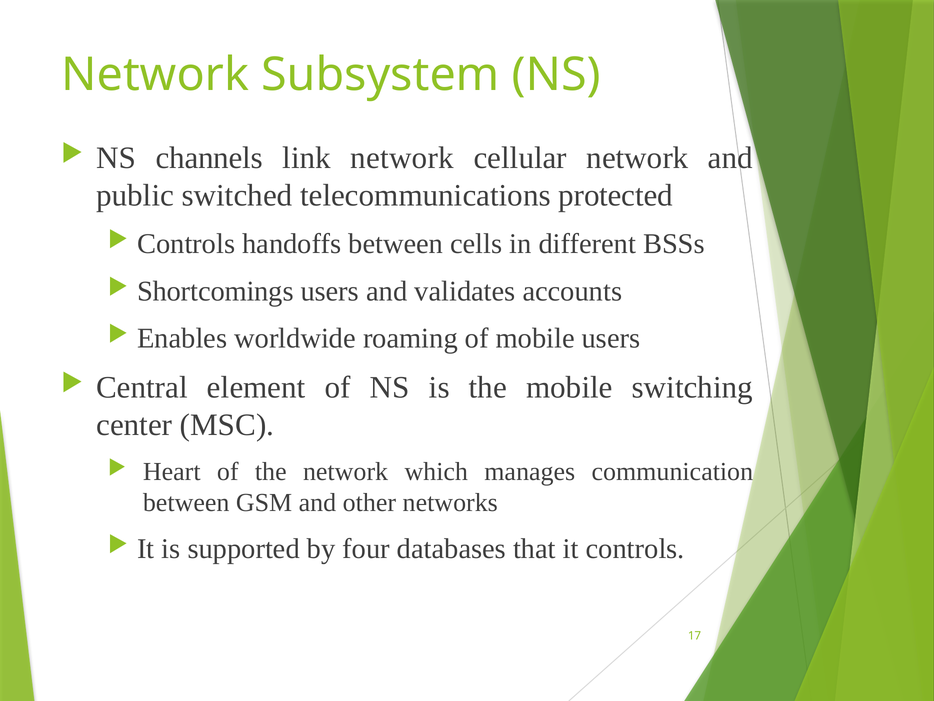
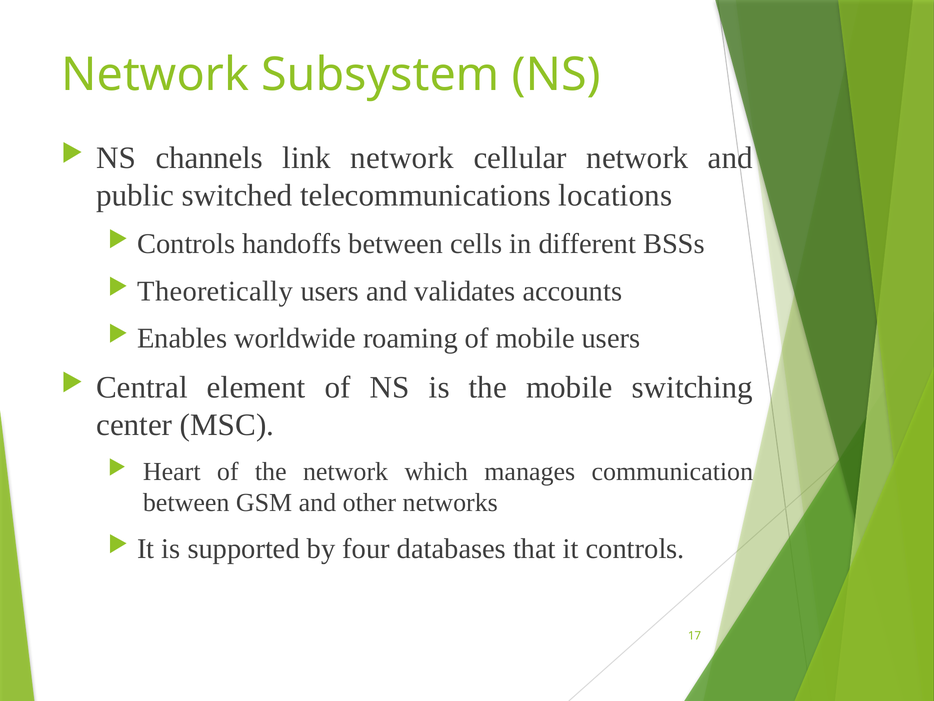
protected: protected -> locations (615, 195)
Shortcomings: Shortcomings -> Theoretically (215, 291)
